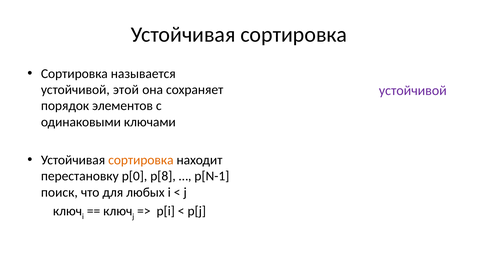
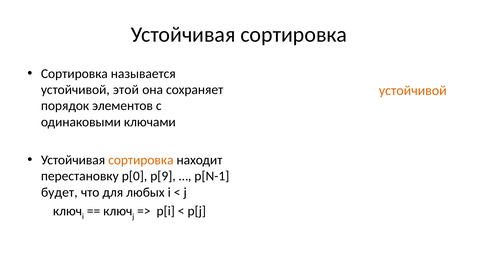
устойчивой colour: purple -> orange (413, 91)
p[8: p[8 -> p[9 (163, 176)
поиск: поиск -> будет (59, 192)
